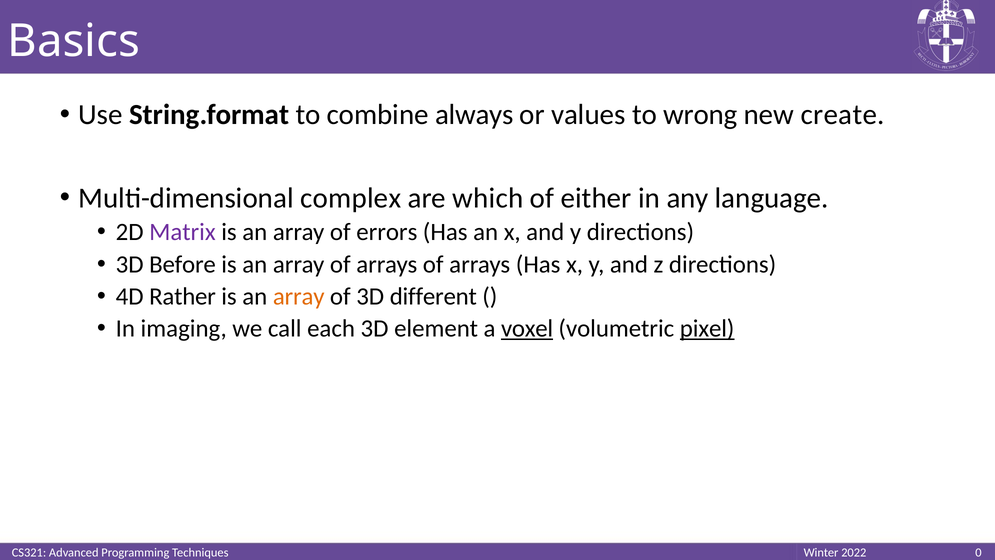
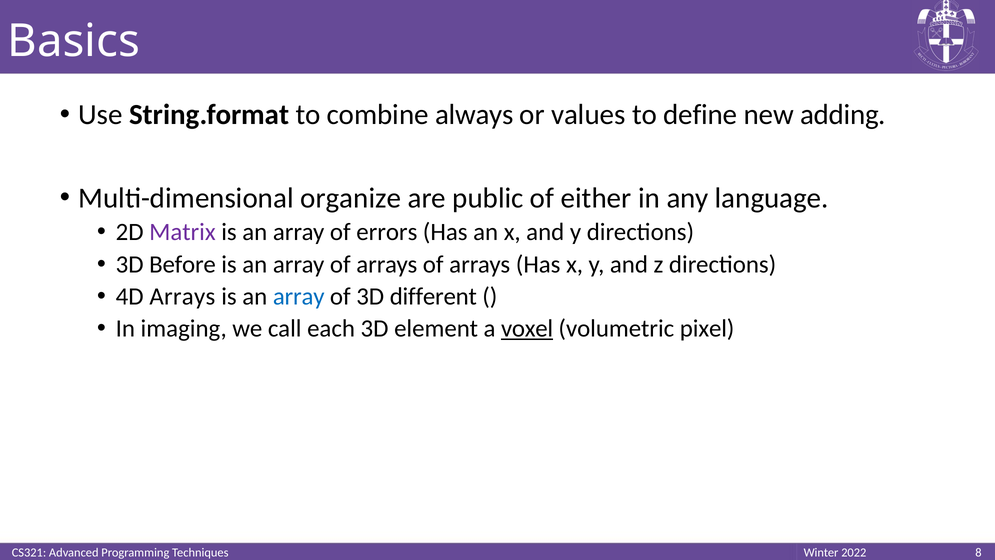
wrong: wrong -> define (700, 115)
create: create -> adding (843, 115)
complex: complex -> organize (351, 198)
which: which -> public (488, 198)
4D Rather: Rather -> Arrays (182, 296)
array colour: orange -> blue (299, 296)
pixel underline: present -> none (707, 328)
0: 0 -> 8 (978, 552)
